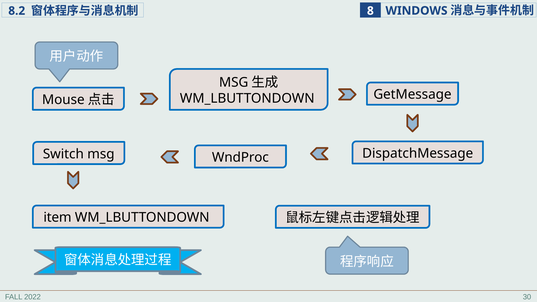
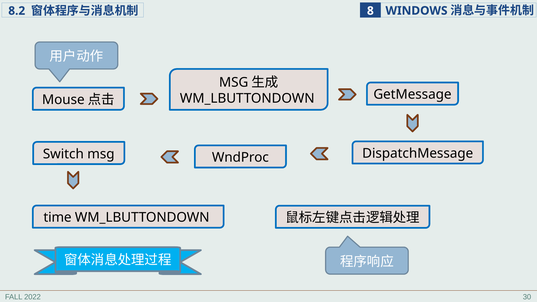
item: item -> time (57, 218)
